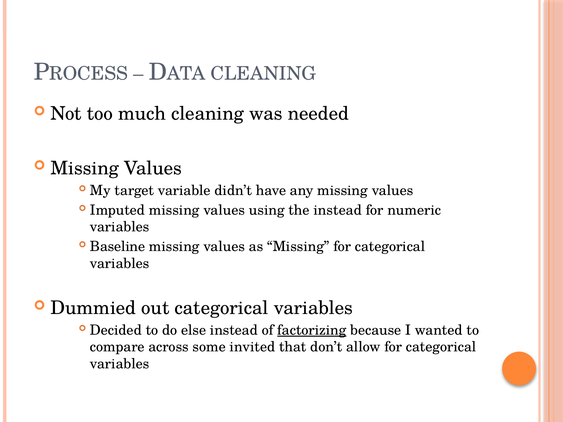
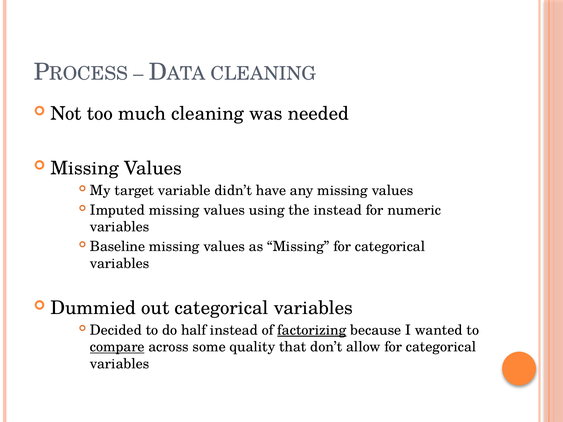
else: else -> half (194, 330)
compare underline: none -> present (117, 347)
invited: invited -> quality (252, 347)
